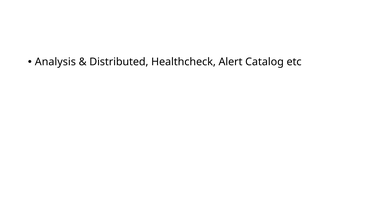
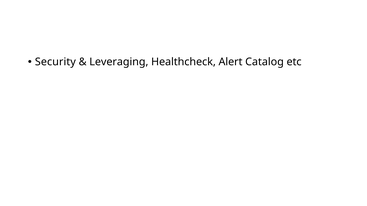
Analysis: Analysis -> Security (55, 62)
Distributed: Distributed -> Leveraging (119, 62)
